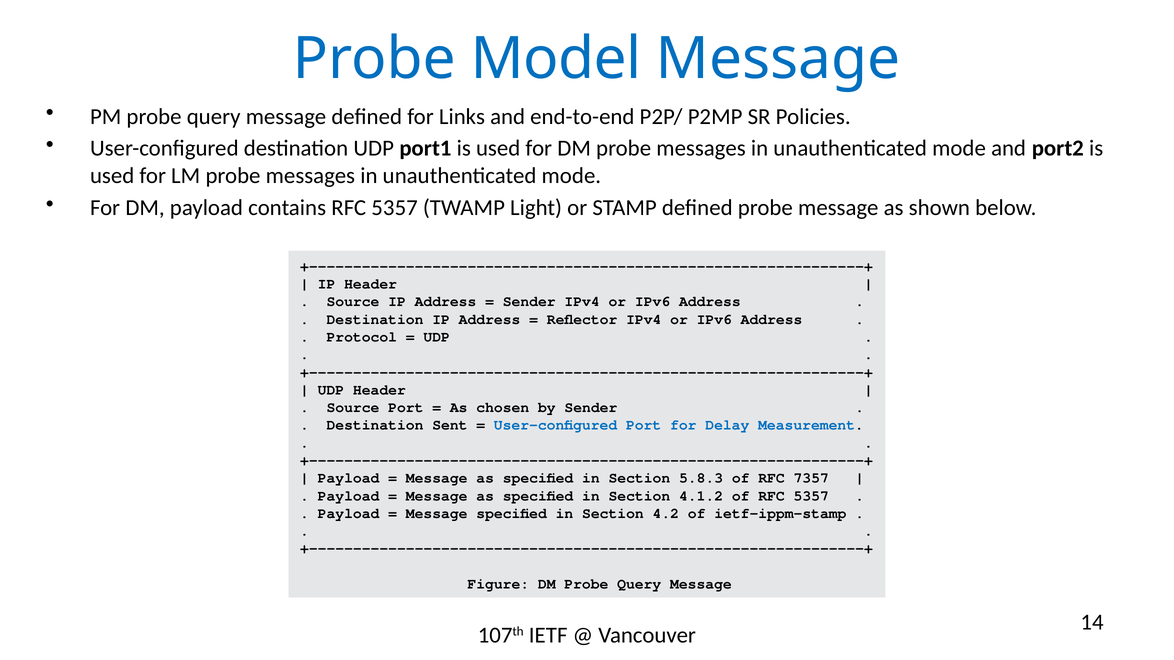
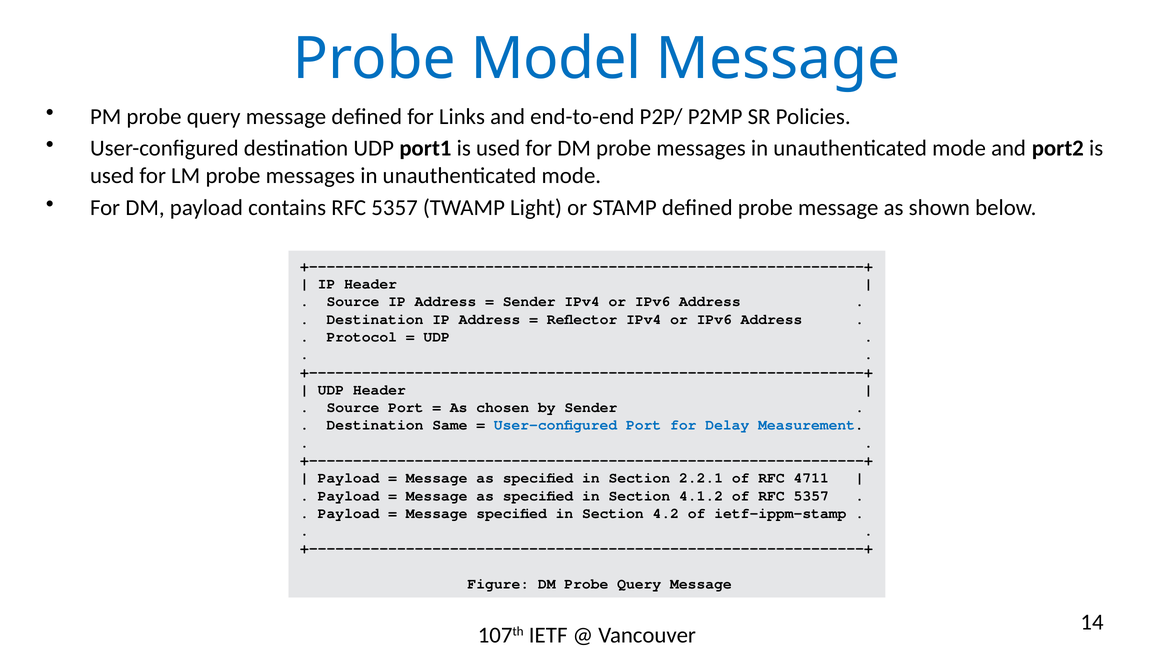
Sent: Sent -> Same (450, 425)
5.8.3: 5.8.3 -> 2.2.1 (701, 478)
7357: 7357 -> 4711 (811, 478)
